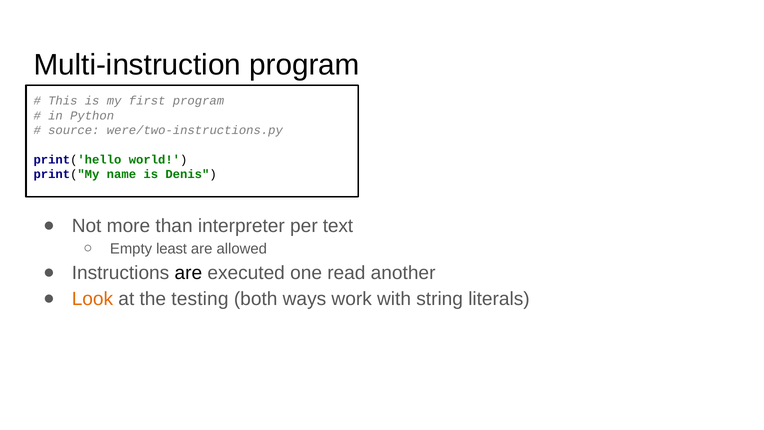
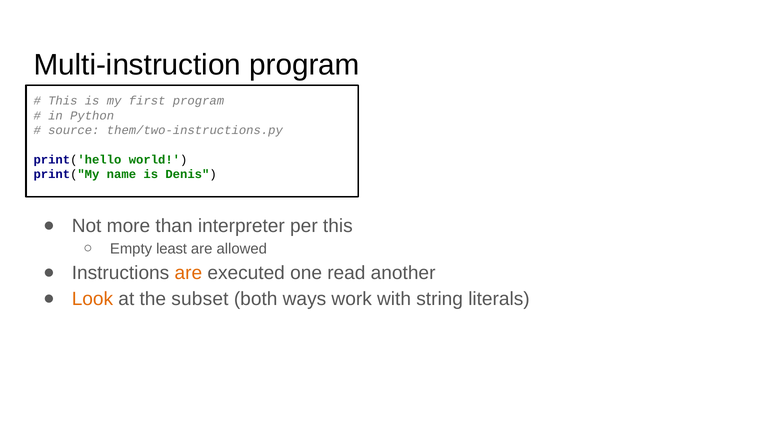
were/two-instructions.py: were/two-instructions.py -> them/two-instructions.py (195, 130)
per text: text -> this (338, 226)
are colour: black -> orange (188, 273)
testing: testing -> subset (200, 299)
